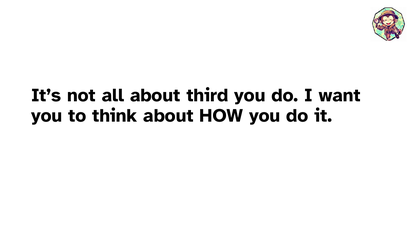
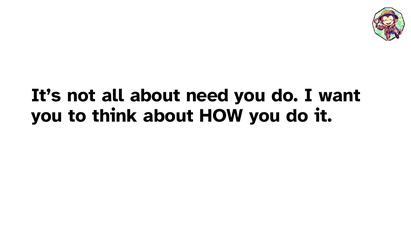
third: third -> need (207, 95)
